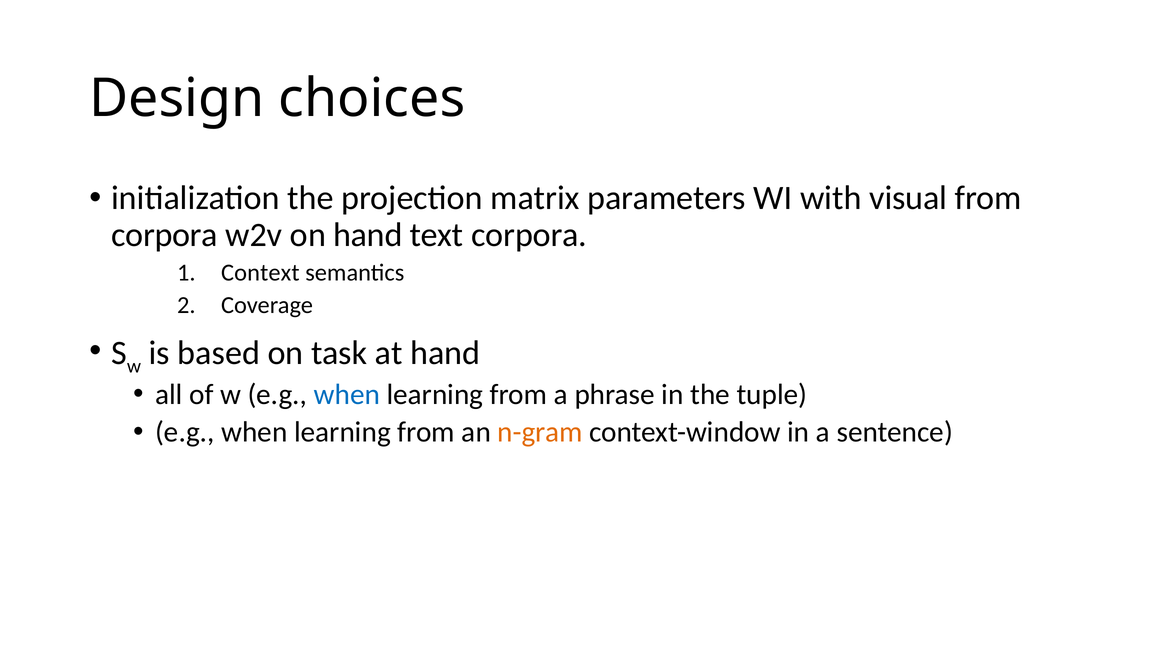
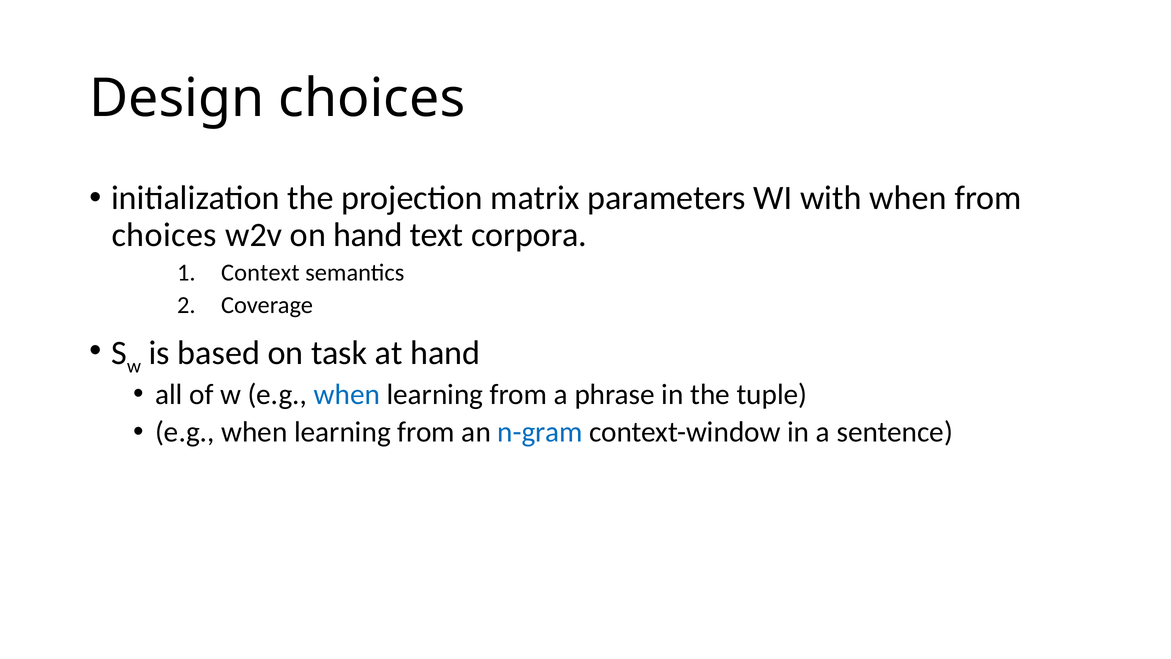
with visual: visual -> when (908, 198)
corpora: corpora -> choices (164, 235)
n-gram colour: orange -> blue (540, 432)
